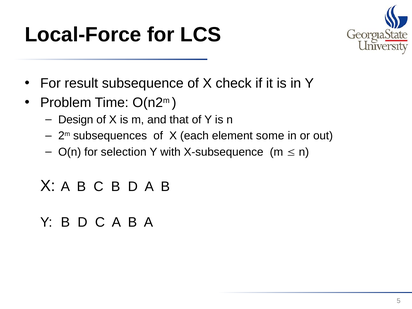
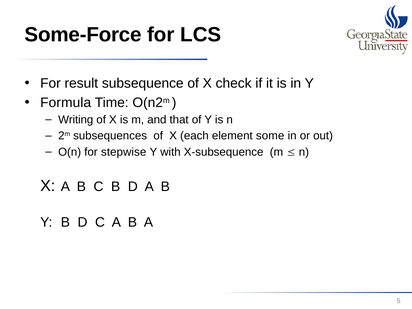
Local-Force: Local-Force -> Some-Force (83, 35)
Problem: Problem -> Formula (66, 103)
Design: Design -> Writing (76, 120)
selection: selection -> stepwise (124, 152)
